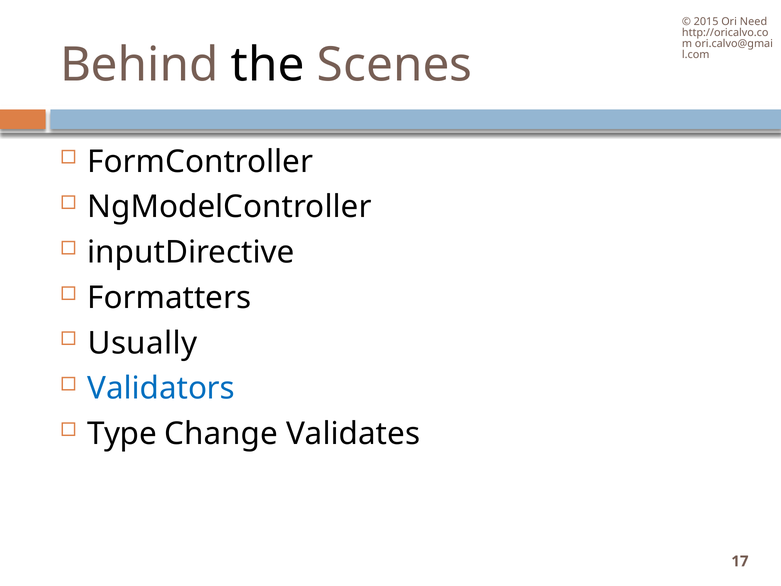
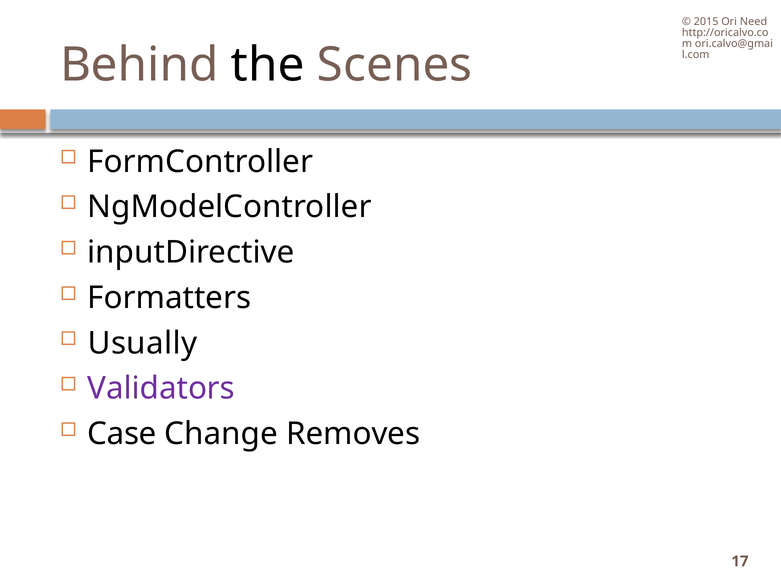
Validators colour: blue -> purple (161, 388)
Type: Type -> Case (122, 434)
Validates: Validates -> Removes (353, 434)
